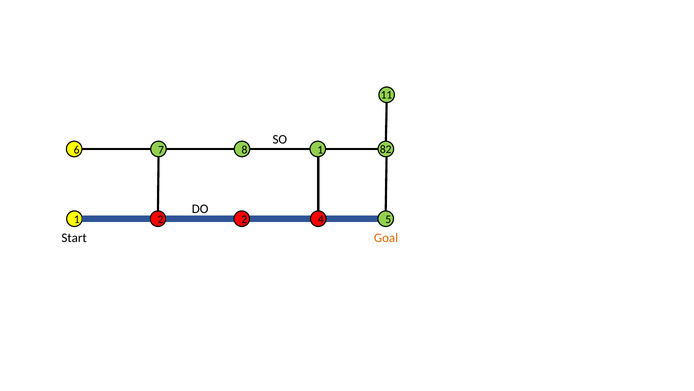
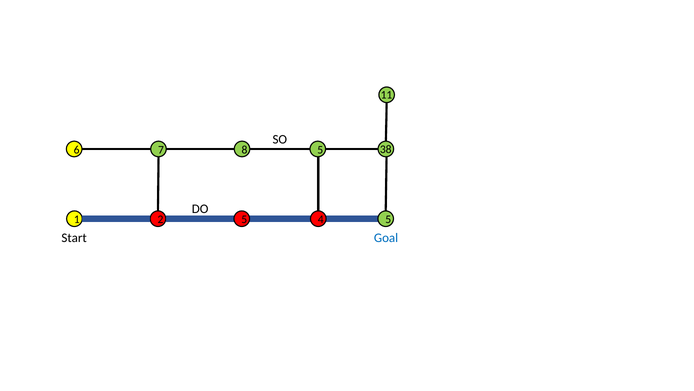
8 1: 1 -> 5 (320, 150)
82: 82 -> 38 (386, 149)
2: 2 -> 5 (244, 219)
Goal colour: orange -> blue (386, 237)
